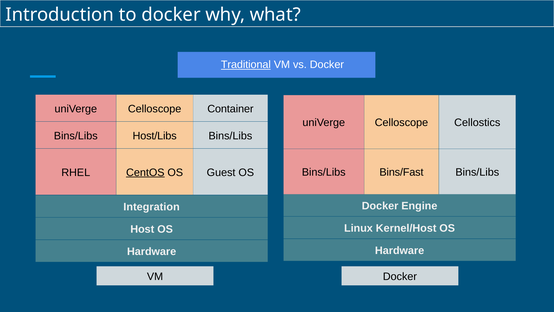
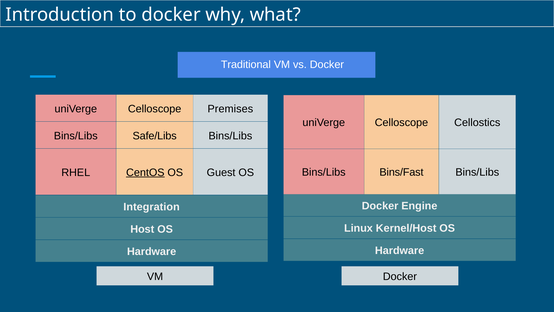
Traditional underline: present -> none (246, 65)
Container: Container -> Premises (230, 109)
Host/Libs: Host/Libs -> Safe/Libs (155, 136)
